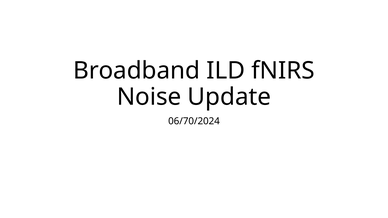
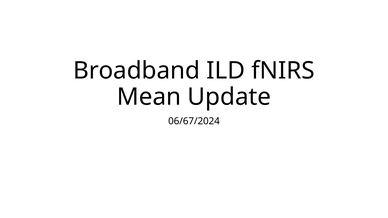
Noise: Noise -> Mean (149, 97)
06/70/2024: 06/70/2024 -> 06/67/2024 (194, 121)
